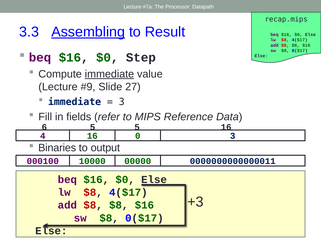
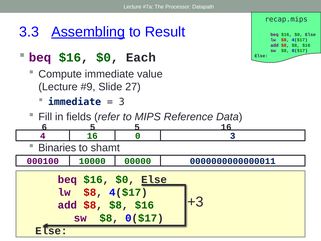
Step: Step -> Each (141, 58)
immediate underline: present -> none (109, 74)
output: output -> shamt (105, 148)
